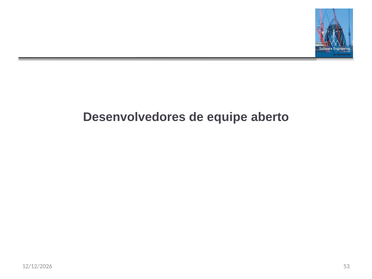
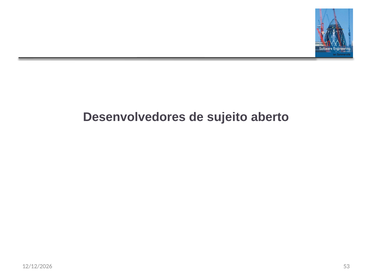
equipe: equipe -> sujeito (227, 117)
